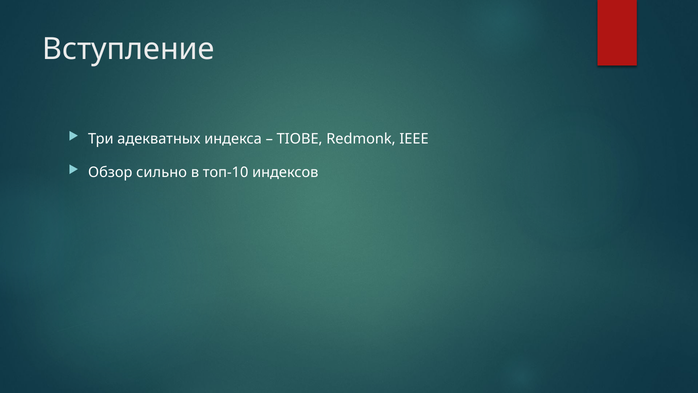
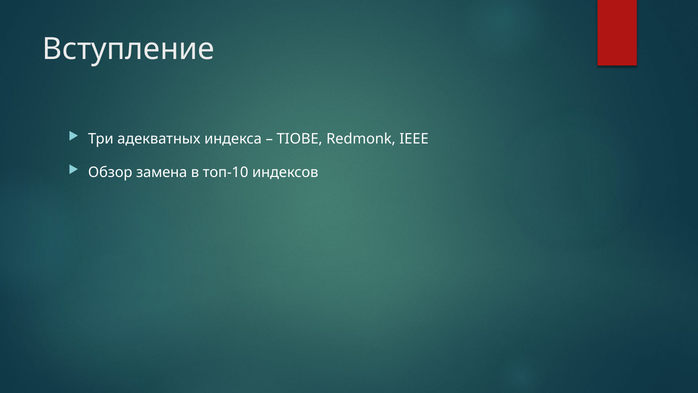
сильно: сильно -> замена (162, 172)
